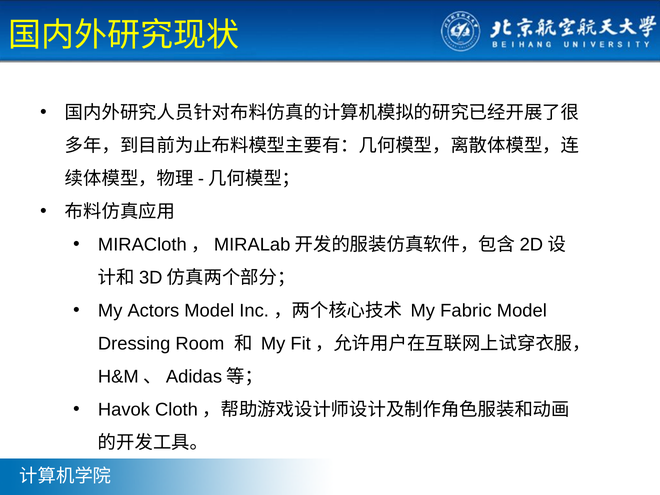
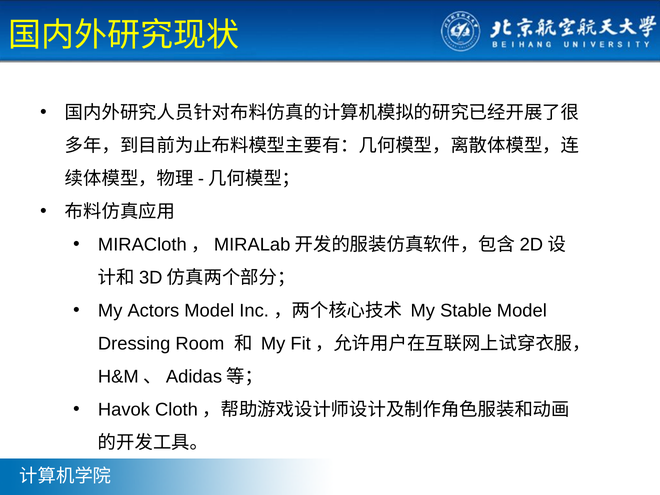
Fabric: Fabric -> Stable (466, 311)
